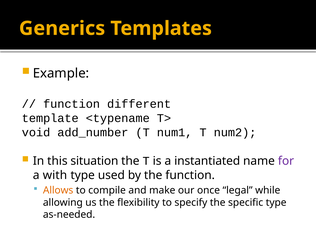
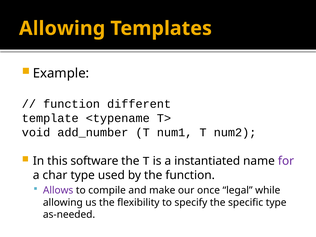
Generics: Generics -> Allowing (62, 28)
situation: situation -> software (94, 161)
with: with -> char (55, 175)
Allows colour: orange -> purple (58, 190)
